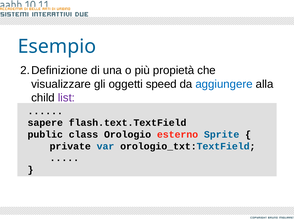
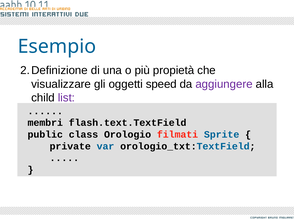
aggiungere colour: blue -> purple (224, 84)
sapere: sapere -> membri (45, 123)
esterno: esterno -> filmati (178, 135)
